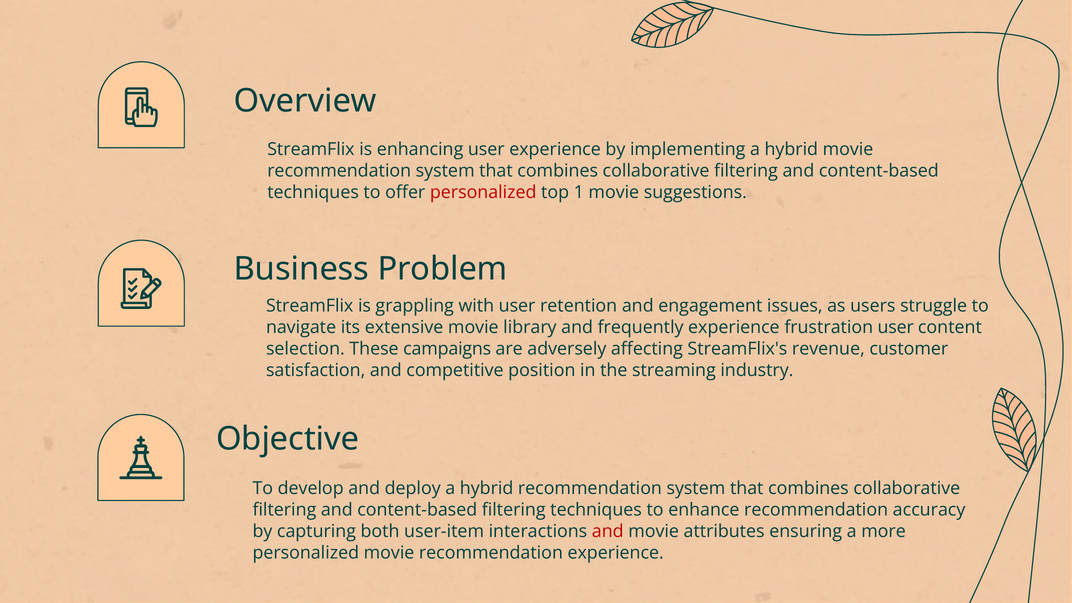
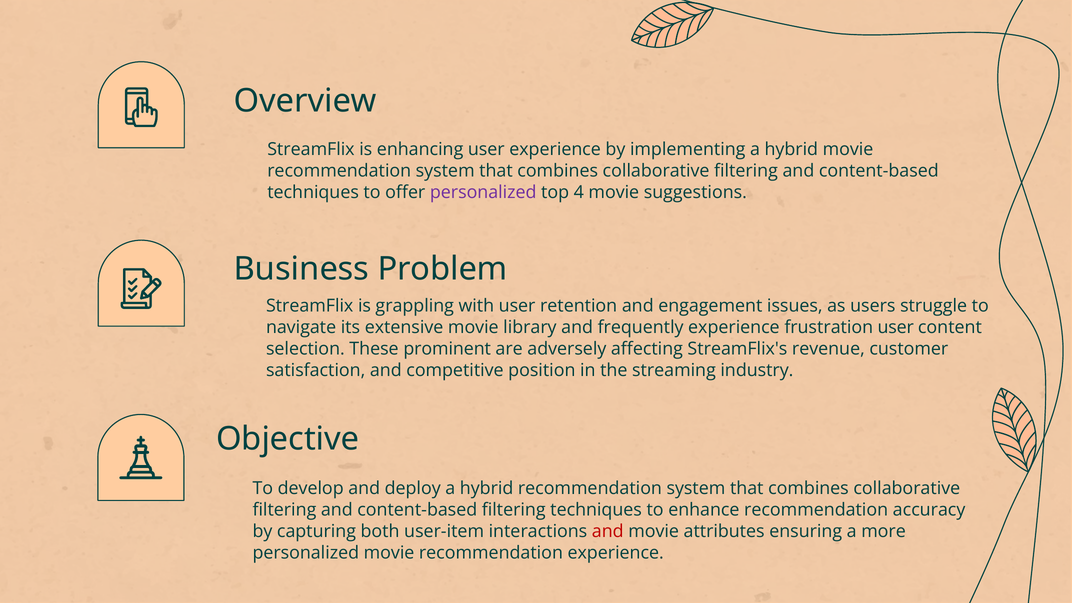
personalized colour: red -> purple (483, 192)
1: 1 -> 4 (579, 192)
campaigns: campaigns -> prominent (447, 349)
